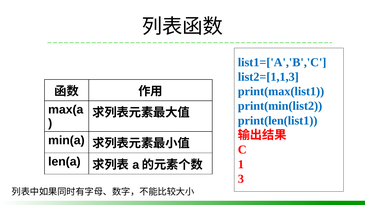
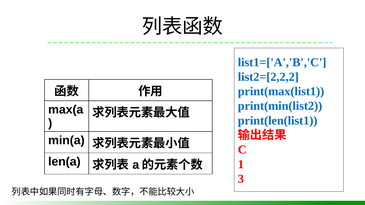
list2=[1,1,3: list2=[1,1,3 -> list2=[2,2,2 (268, 77)
